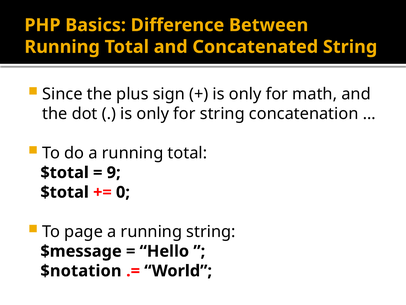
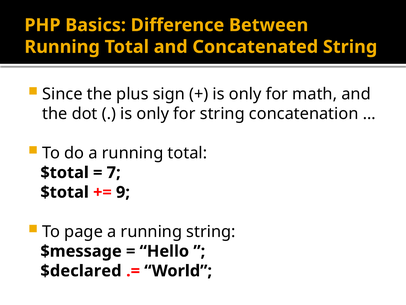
9: 9 -> 7 (114, 172)
0: 0 -> 9 (123, 192)
$notation: $notation -> $declared (81, 270)
